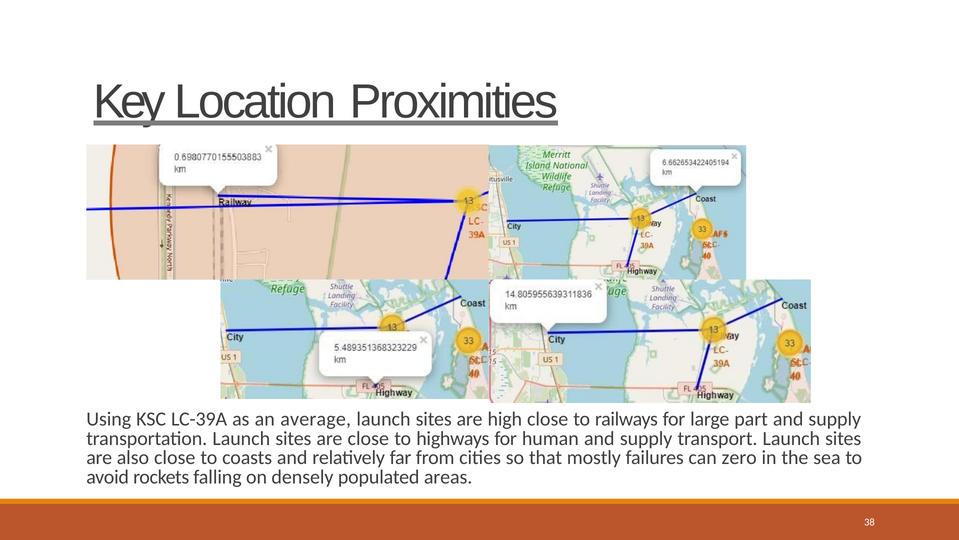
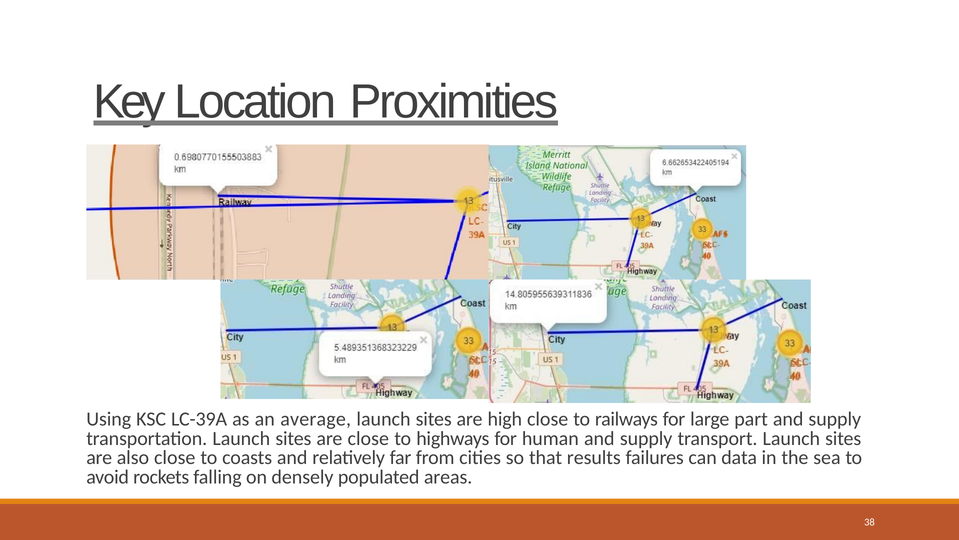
mostly: mostly -> results (594, 457)
zero: zero -> data (739, 457)
